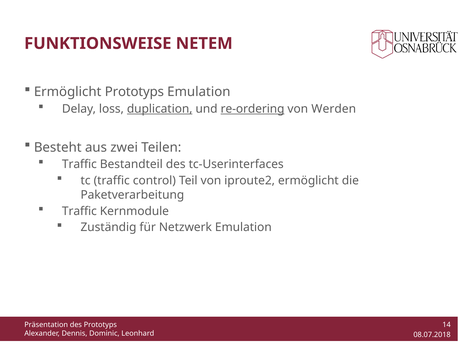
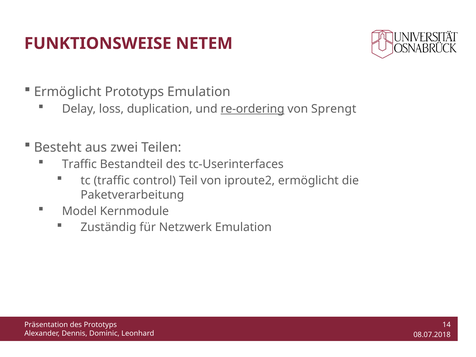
duplication underline: present -> none (160, 109)
Werden: Werden -> Sprengt (334, 109)
Traffic: Traffic -> Model (79, 211)
